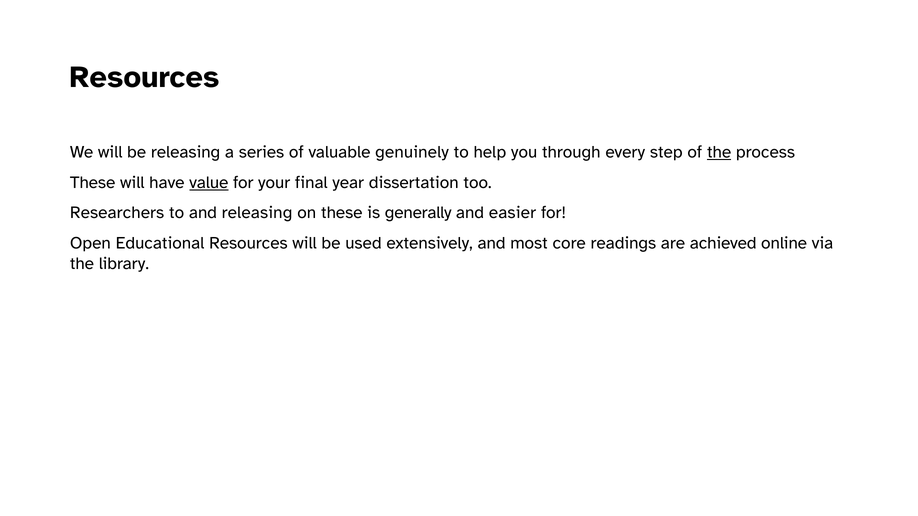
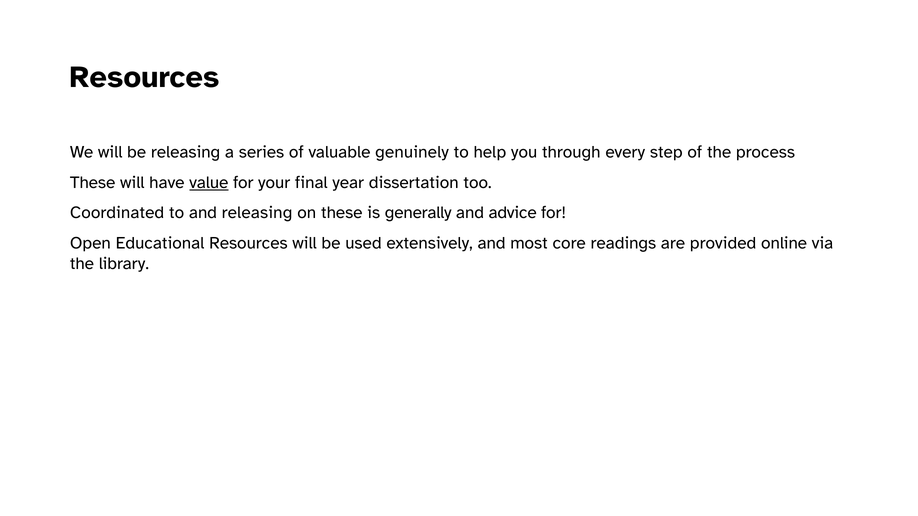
the underline: present -> none (719, 152)
Researchers: Researchers -> Coordinated (117, 213)
easier: easier -> advice (513, 213)
achieved: achieved -> provided (723, 243)
